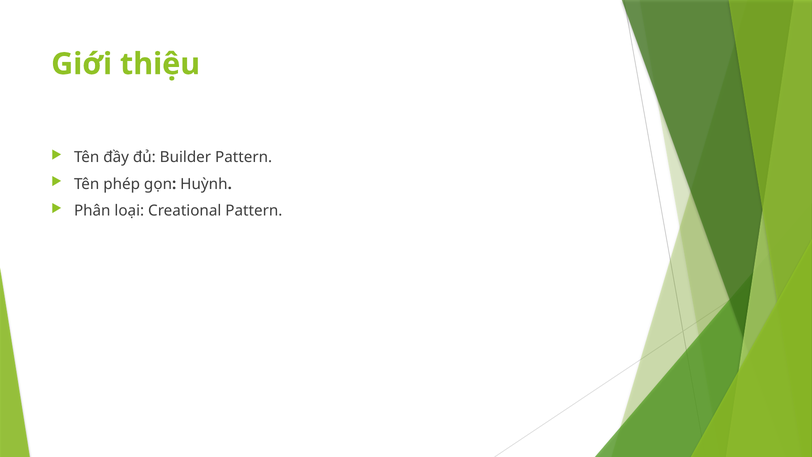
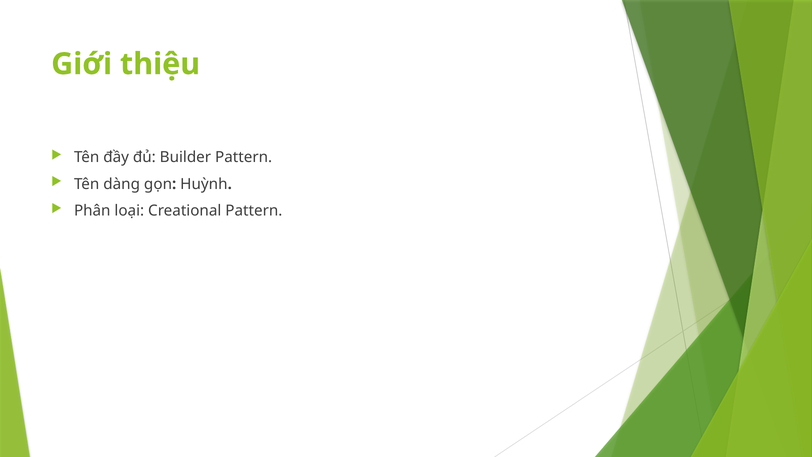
phép: phép -> dàng (122, 184)
